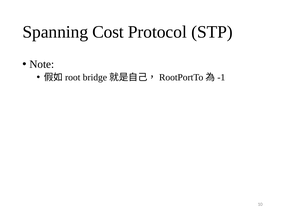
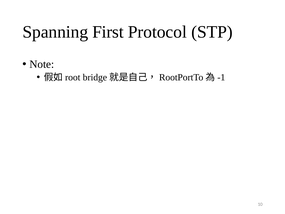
Cost: Cost -> First (108, 32)
